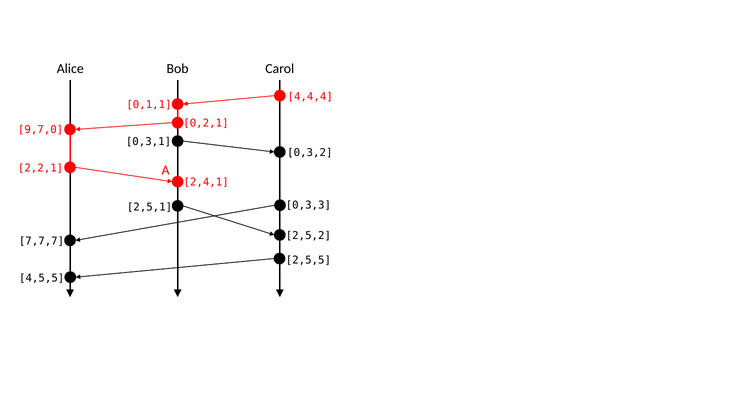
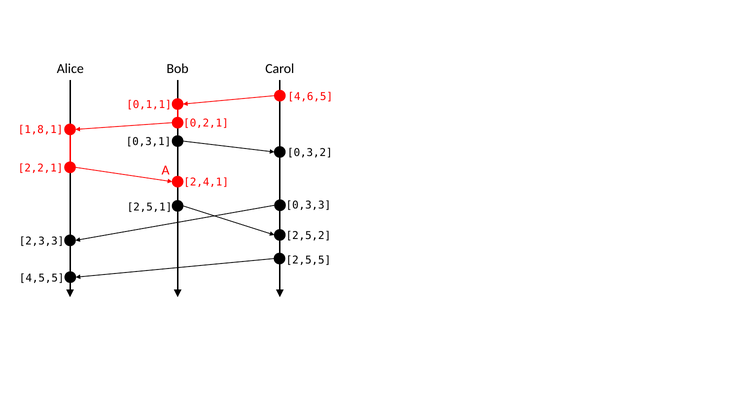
4,4,4: 4,4,4 -> 4,6,5 (310, 97)
9,7,0: 9,7,0 -> 1,8,1 (41, 130)
7,7,7: 7,7,7 -> 2,3,3 (42, 241)
